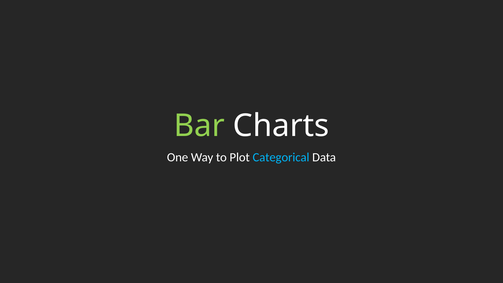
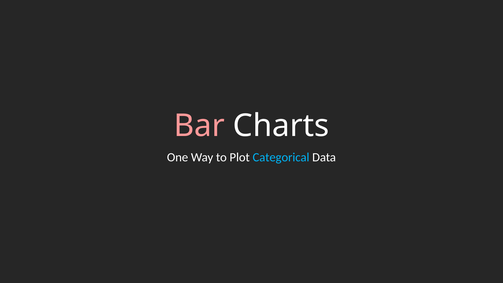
Bar colour: light green -> pink (199, 126)
